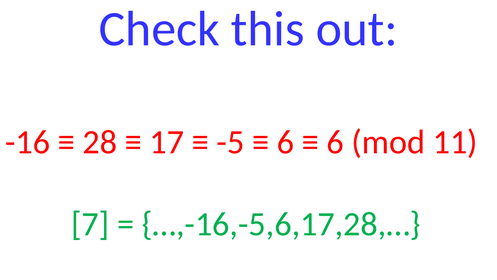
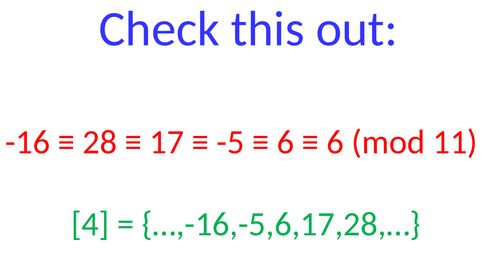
7: 7 -> 4 (90, 224)
